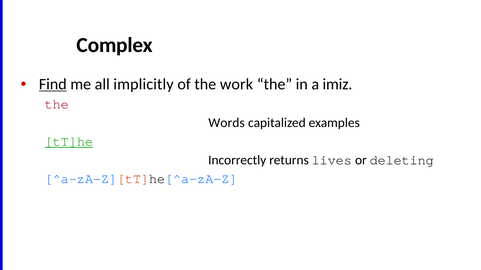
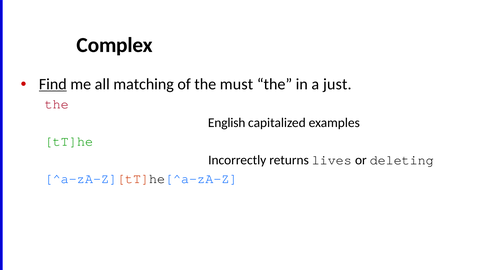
implicitly: implicitly -> matching (144, 84)
work: work -> must (236, 84)
imiz: imiz -> just (337, 84)
Words: Words -> English (227, 123)
tT]he underline: present -> none (69, 142)
